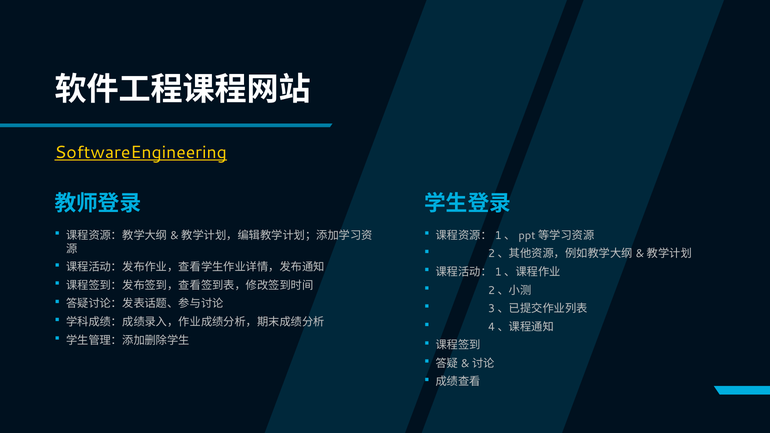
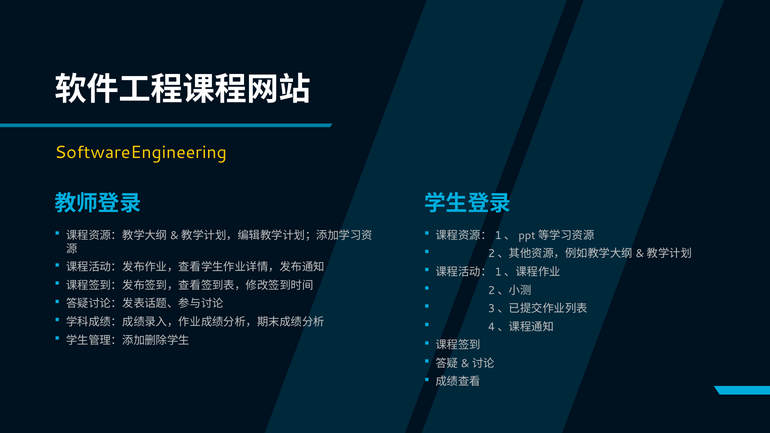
SoftwareEngineering underline: present -> none (141, 153)
